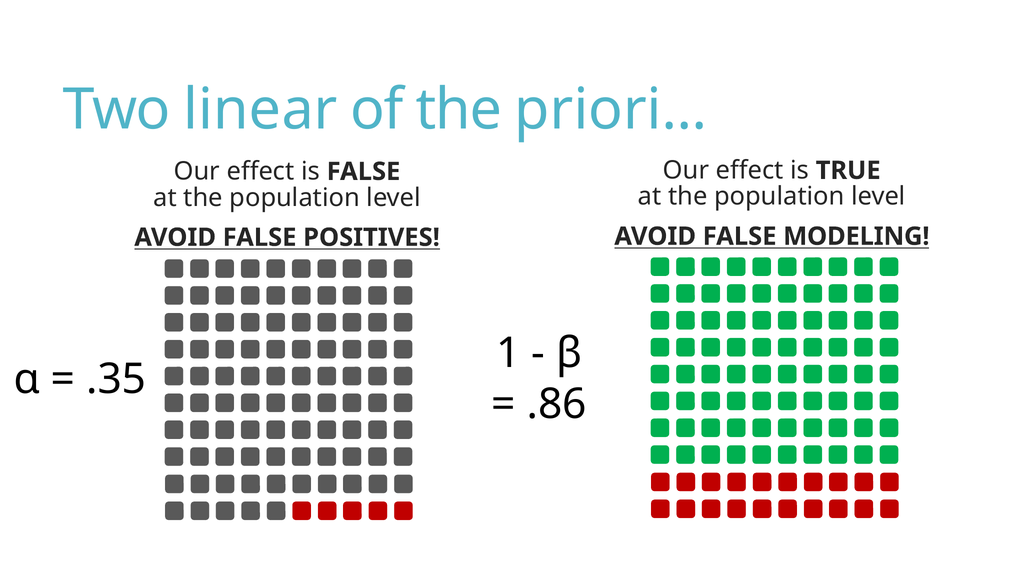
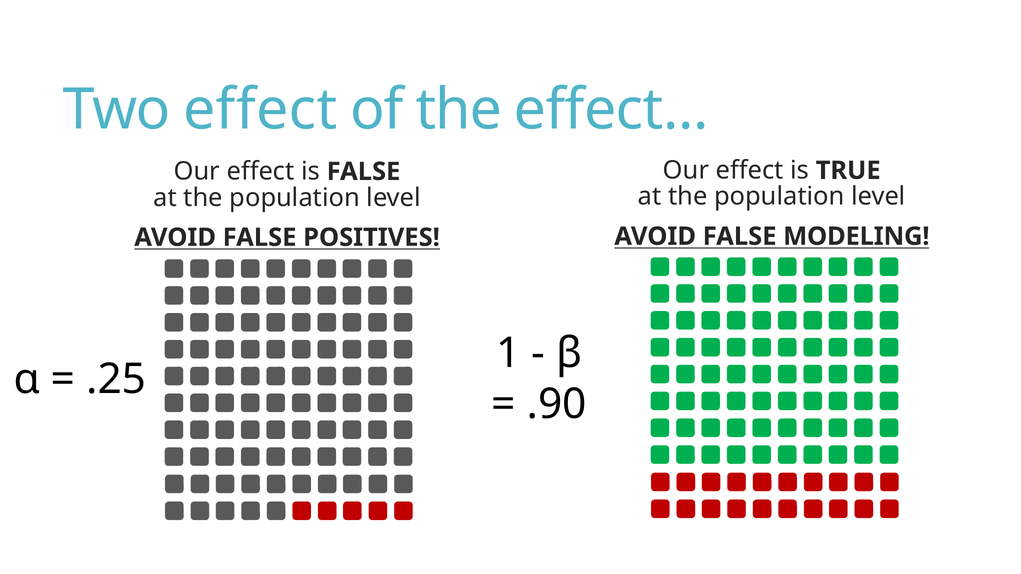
Two linear: linear -> effect (260, 110)
priori…: priori… -> effect… (611, 110)
.35: .35 -> .25 (116, 379)
.86: .86 -> .90 (557, 405)
